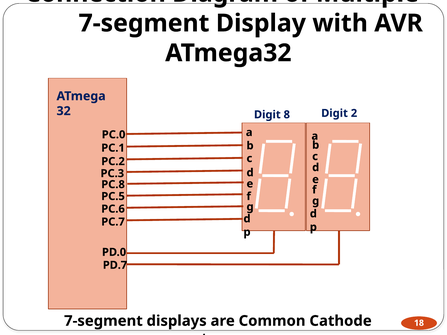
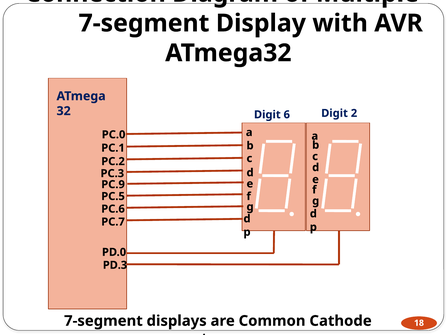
8: 8 -> 6 (287, 115)
PC.8: PC.8 -> PC.9 (113, 185)
PD.7: PD.7 -> PD.3 (115, 265)
